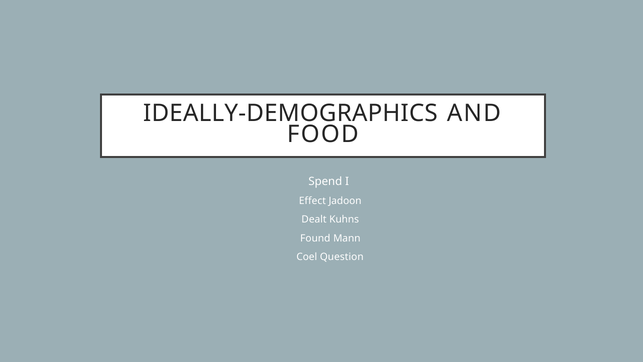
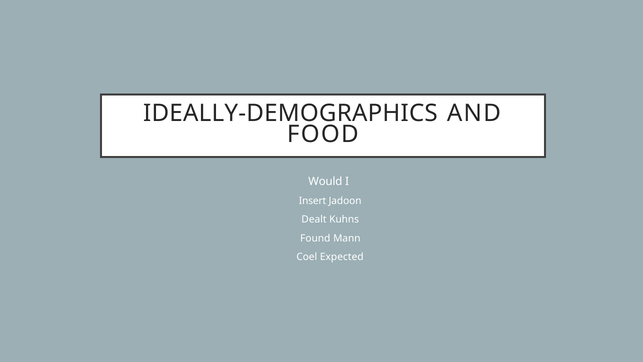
Spend: Spend -> Would (325, 181)
Effect: Effect -> Insert (313, 201)
Question: Question -> Expected (342, 257)
